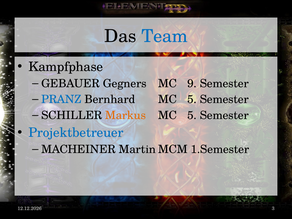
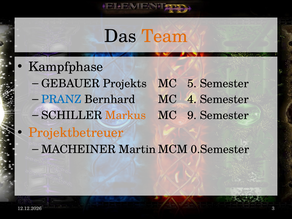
Team colour: blue -> orange (165, 36)
Gegners: Gegners -> Projekts (125, 84)
9: 9 -> 5 (192, 84)
Bernhard MC 5: 5 -> 4 (192, 99)
5: 5 -> 9 (192, 115)
Projektbetreuer colour: blue -> orange (76, 133)
1.Semester: 1.Semester -> 0.Semester (220, 149)
